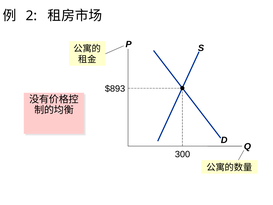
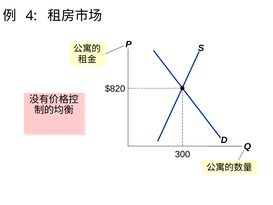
2: 2 -> 4 (31, 16)
$893: $893 -> $820 (115, 89)
